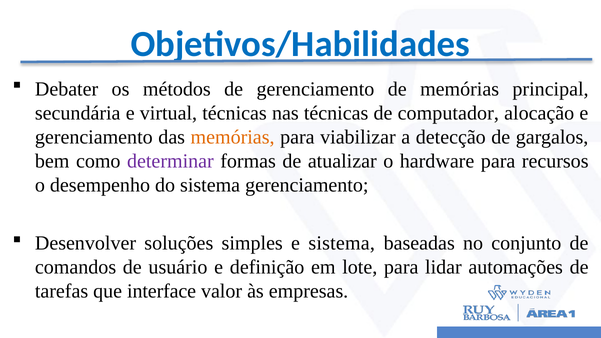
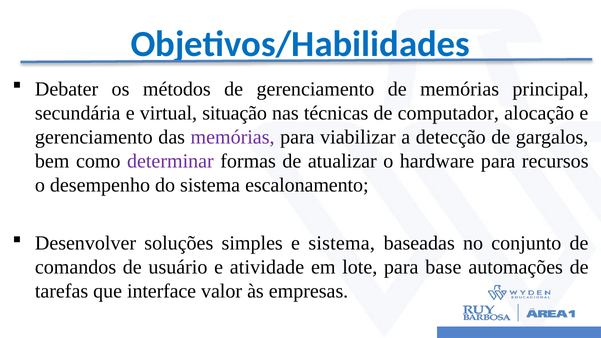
virtual técnicas: técnicas -> situação (235, 113)
memórias colour: orange -> purple (233, 137)
gerenciamento;: gerenciamento; -> escalonamento; (307, 185)
definição: definição -> atividade (267, 267)
lidar: lidar -> base (443, 267)
